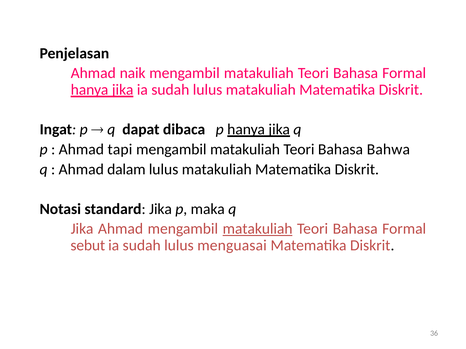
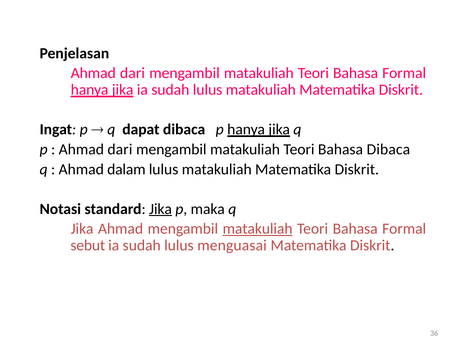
naik: naik -> dari (132, 73)
tapi: tapi -> dari (120, 150)
Bahasa Bahwa: Bahwa -> Dibaca (388, 150)
Jika underline: none -> present (161, 209)
